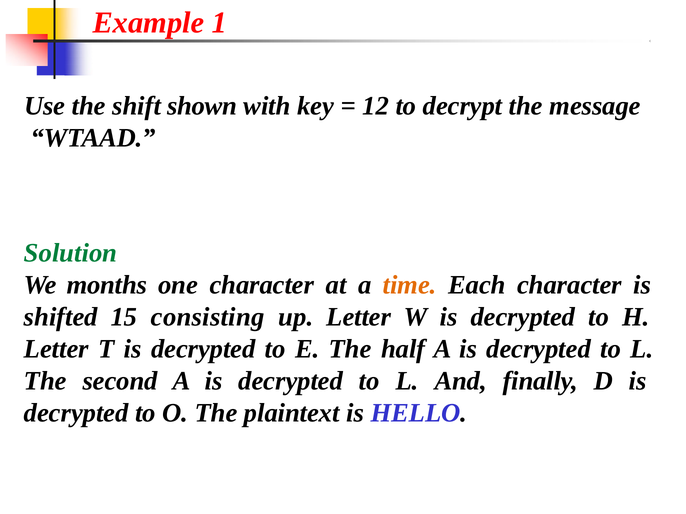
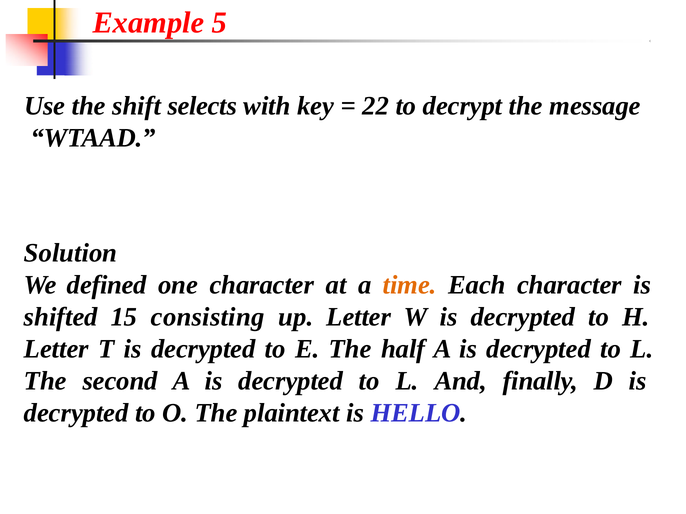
1: 1 -> 5 (220, 23)
shown: shown -> selects (202, 106)
12: 12 -> 22 (376, 106)
Solution colour: green -> black (71, 253)
months: months -> defined (107, 285)
